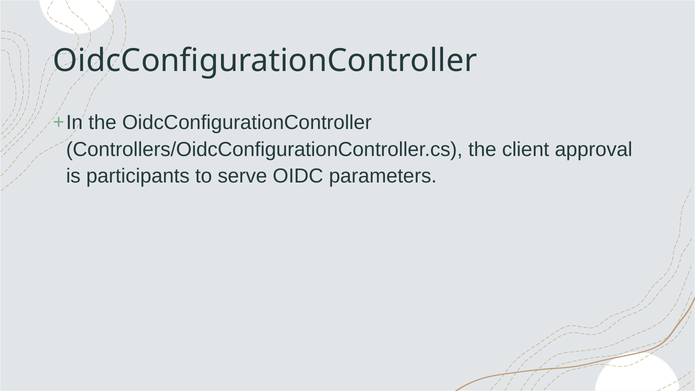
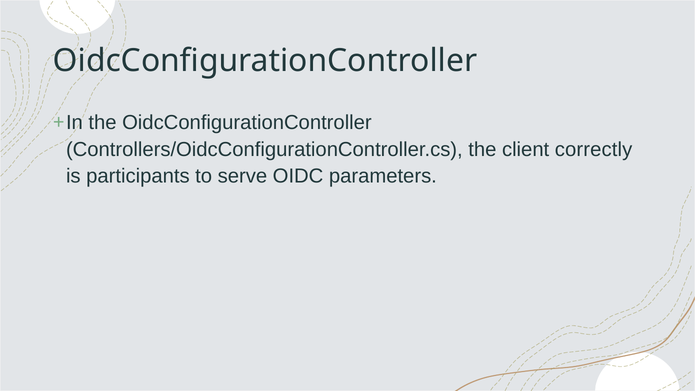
approval: approval -> correctly (594, 149)
